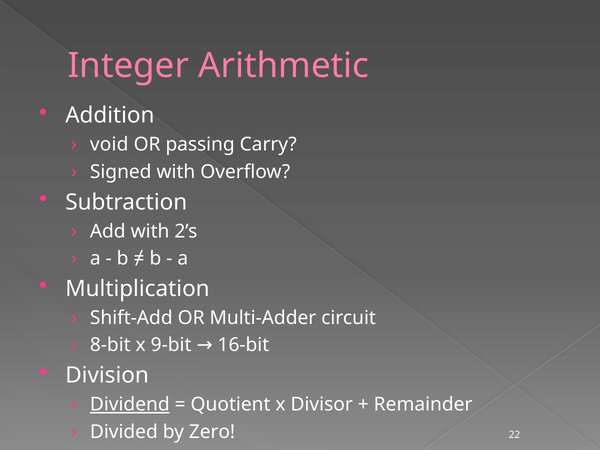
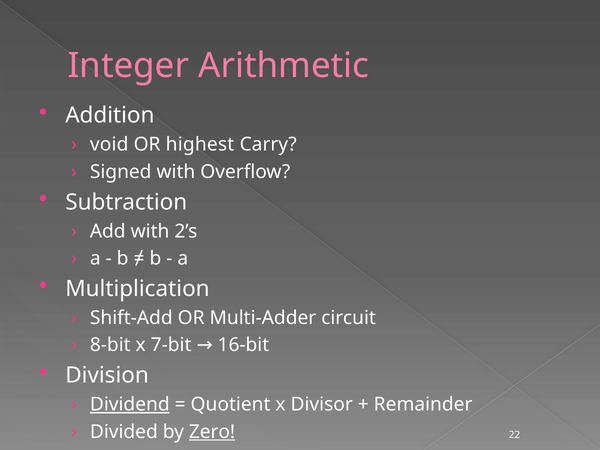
passing: passing -> highest (200, 145)
9-bit: 9-bit -> 7-bit (171, 345)
Zero underline: none -> present (212, 432)
